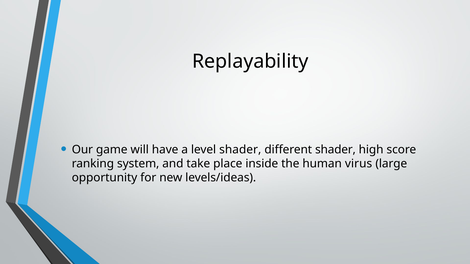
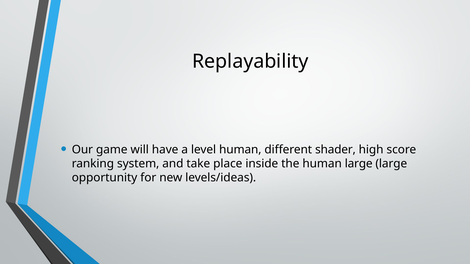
level shader: shader -> human (240, 150)
human virus: virus -> large (359, 164)
